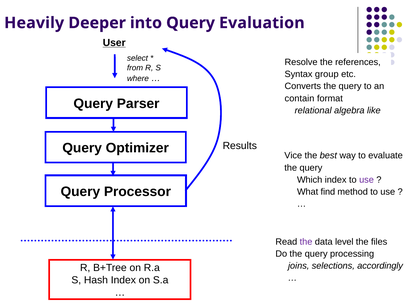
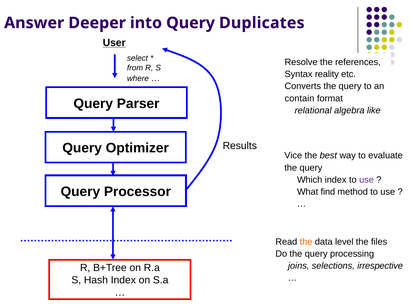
Heavily: Heavily -> Answer (34, 23)
Evaluation: Evaluation -> Duplicates (262, 23)
group: group -> reality (327, 74)
the colour: purple -> orange (306, 242)
accordingly: accordingly -> irrespective (380, 266)
